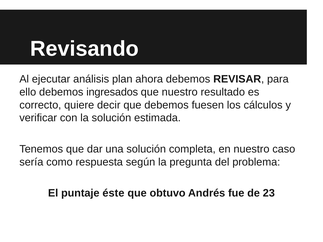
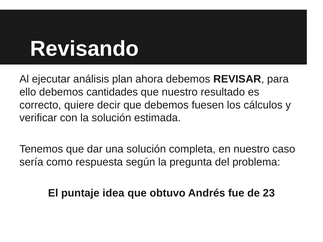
ingresados: ingresados -> cantidades (112, 92)
éste: éste -> idea (113, 193)
